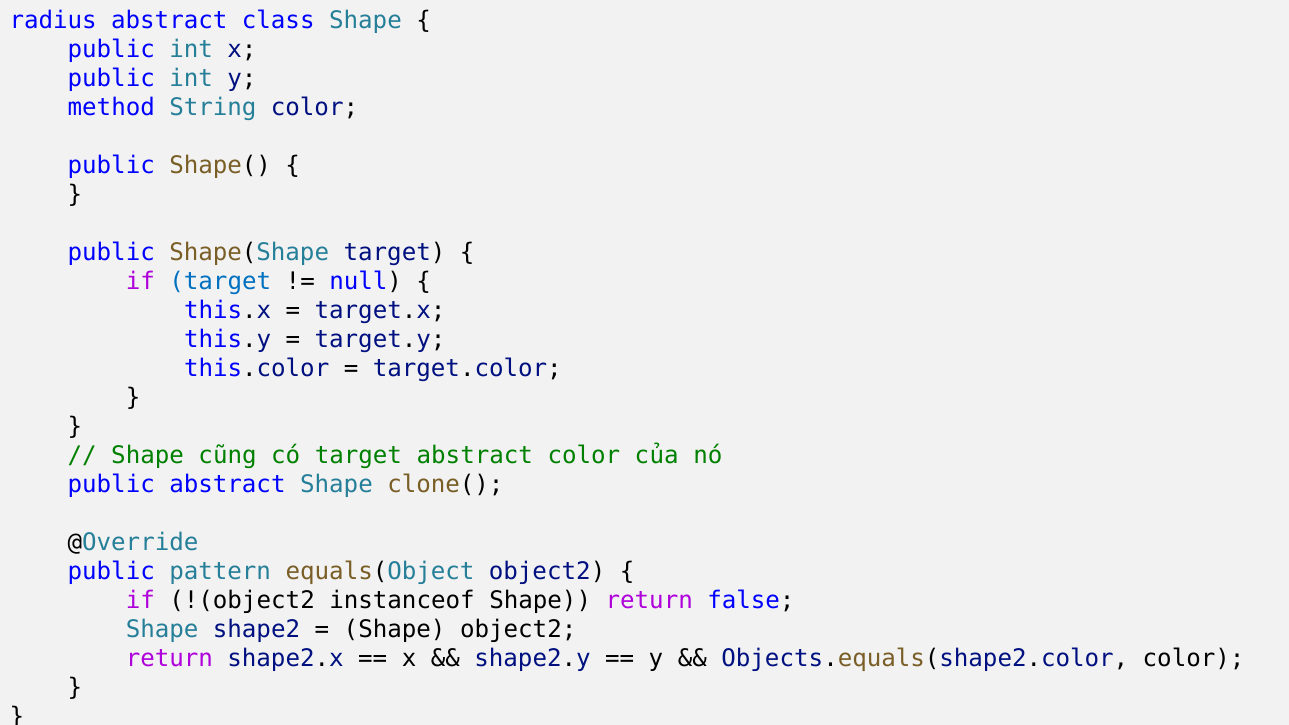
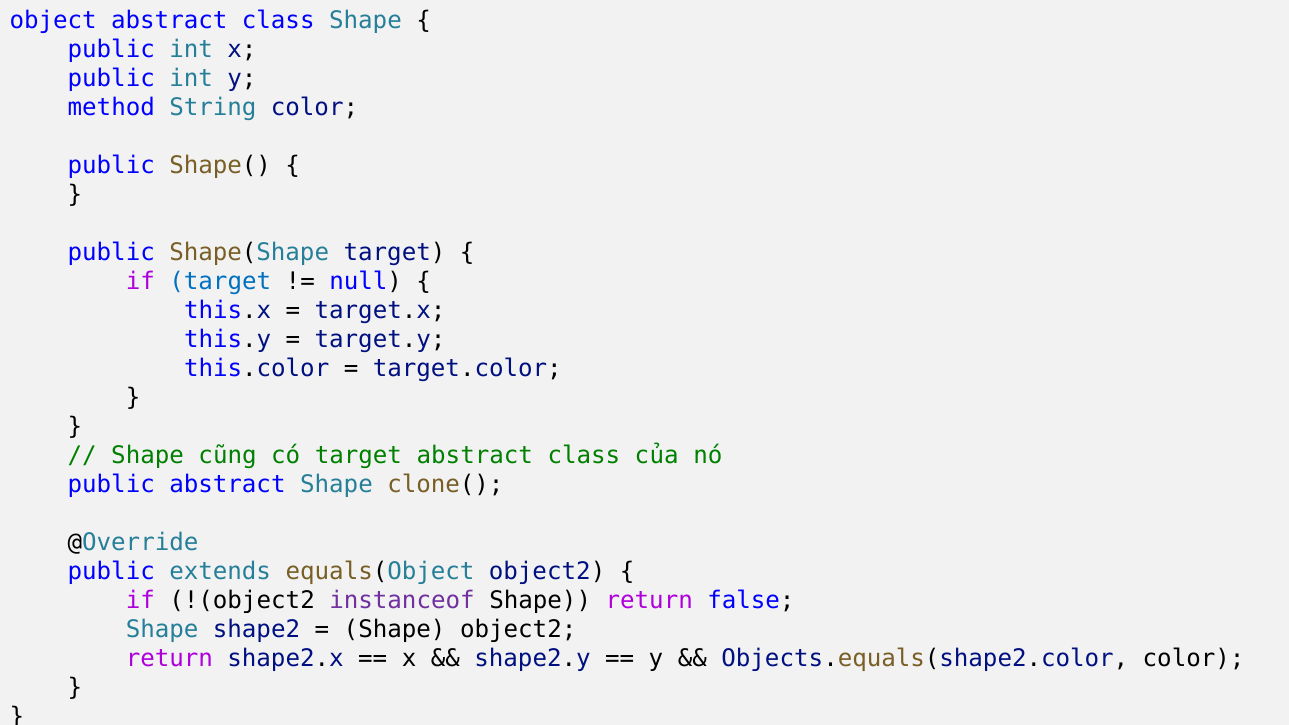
radius: radius -> object (53, 21)
color: color -> class (584, 456)
pattern: pattern -> extends (220, 572)
instanceof colour: black -> purple (402, 601)
